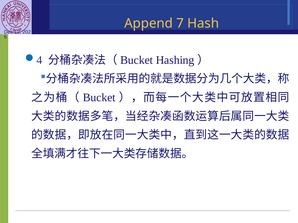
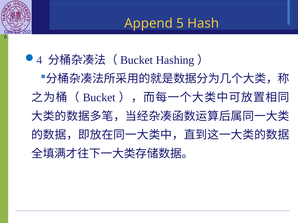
7: 7 -> 5 (180, 23)
